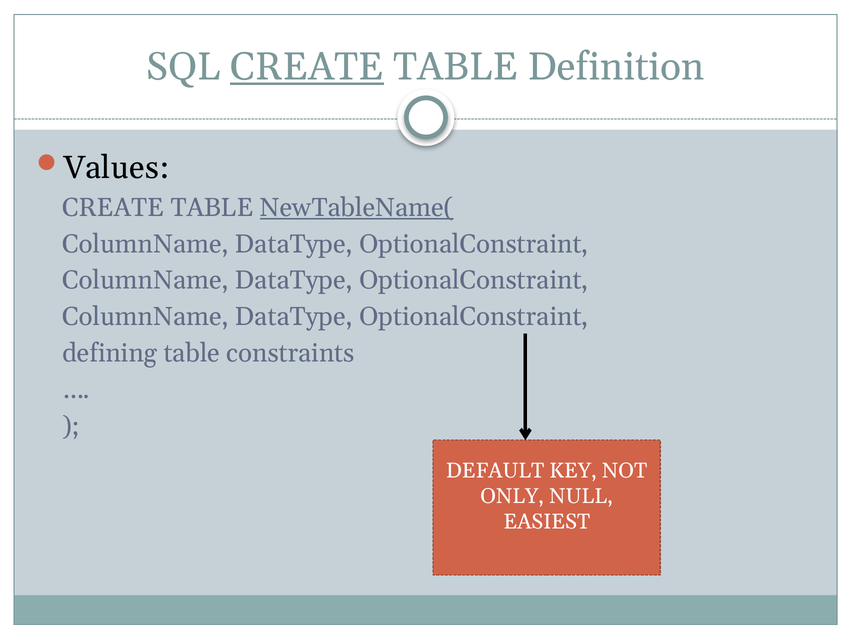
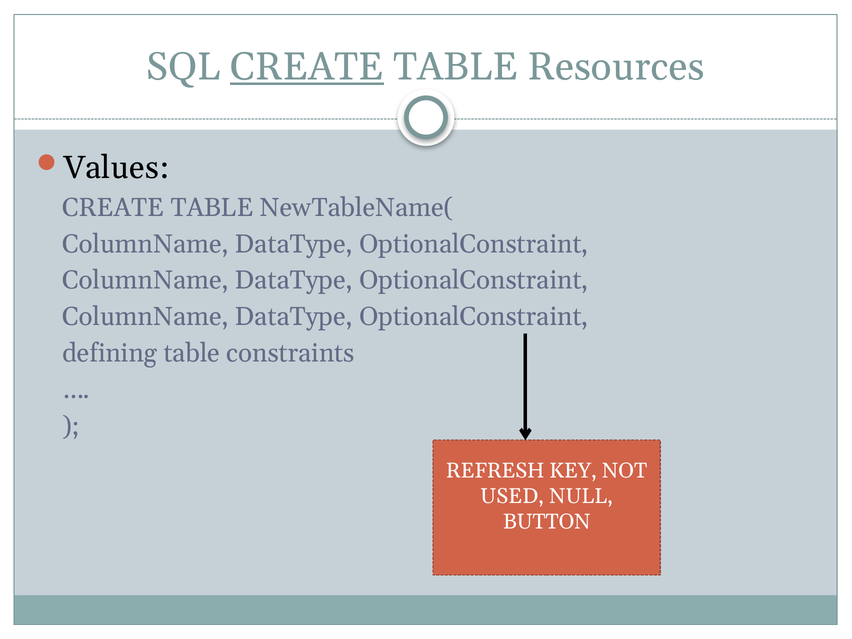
Definition: Definition -> Resources (616, 67)
NewTableName( underline: present -> none (357, 207)
DEFAULT: DEFAULT -> REFRESH (495, 471)
ONLY: ONLY -> USED (512, 496)
EASIEST: EASIEST -> BUTTON (547, 522)
